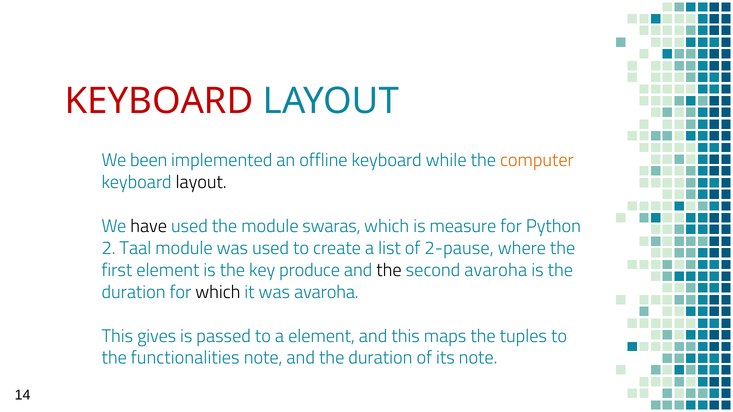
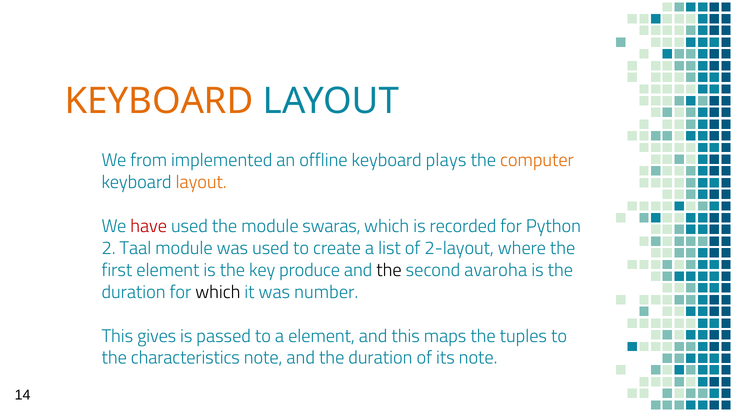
KEYBOARD colour: red -> orange (159, 101)
been: been -> from (149, 160)
while: while -> plays (446, 160)
layout colour: black -> orange (201, 182)
have colour: black -> red (149, 226)
measure: measure -> recorded (463, 226)
2-pause: 2-pause -> 2-layout (459, 248)
was avaroha: avaroha -> number (326, 292)
functionalities: functionalities -> characteristics (185, 358)
